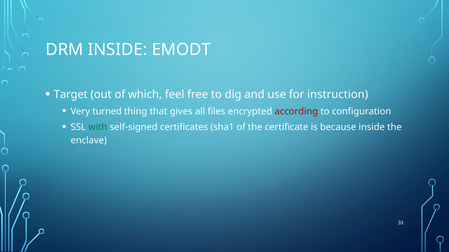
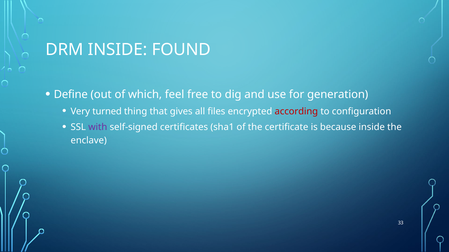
EMODT: EMODT -> FOUND (181, 50)
Target: Target -> Define (71, 95)
instruction: instruction -> generation (338, 95)
with colour: green -> purple (98, 127)
